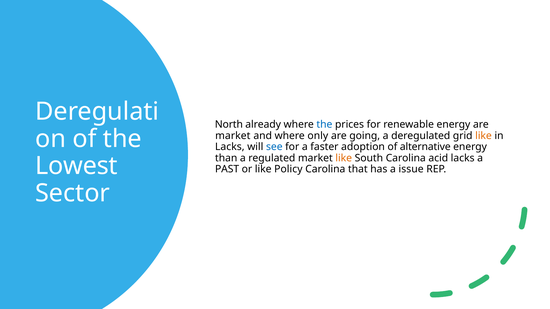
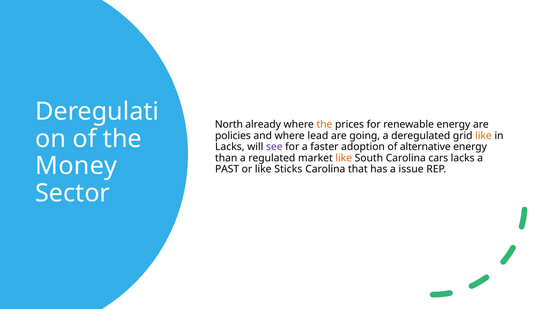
the colour: blue -> orange (324, 125)
market: market -> policies (233, 136)
only: only -> lead (318, 136)
see colour: blue -> purple (274, 147)
acid: acid -> cars (438, 158)
Lowest: Lowest -> Money (76, 166)
Policy: Policy -> Sticks (288, 169)
